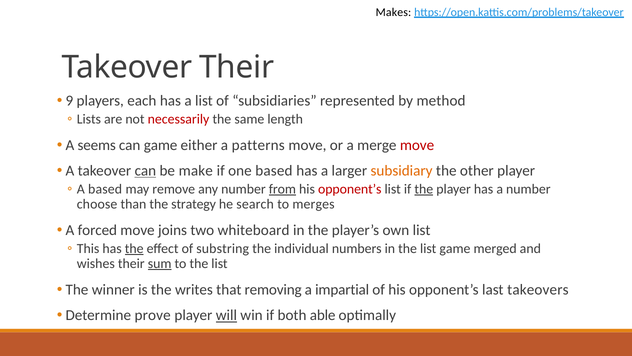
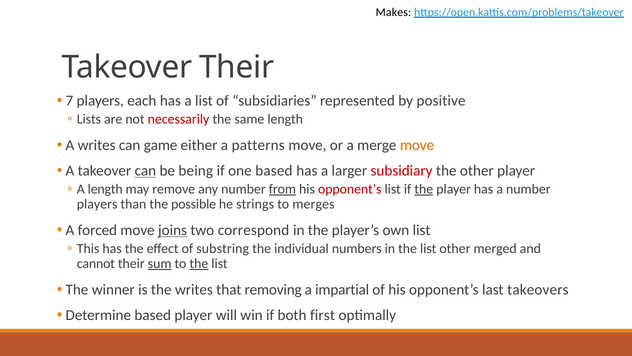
9: 9 -> 7 (69, 101)
method: method -> positive (441, 101)
A seems: seems -> writes (97, 145)
move colour: red -> orange (417, 145)
make: make -> being (196, 171)
subsidiary colour: orange -> red (402, 171)
A based: based -> length (105, 189)
choose: choose -> players (97, 204)
strategy: strategy -> possible (194, 204)
search: search -> strings (255, 204)
joins underline: none -> present (173, 230)
whiteboard: whiteboard -> correspond (254, 230)
the underline: present -> none (134, 248)
list game: game -> other (455, 248)
wishes: wishes -> cannot (96, 263)
the underline: none -> present (199, 263)
Determine prove: prove -> based (153, 315)
will underline: present -> none (226, 315)
able: able -> first (322, 315)
